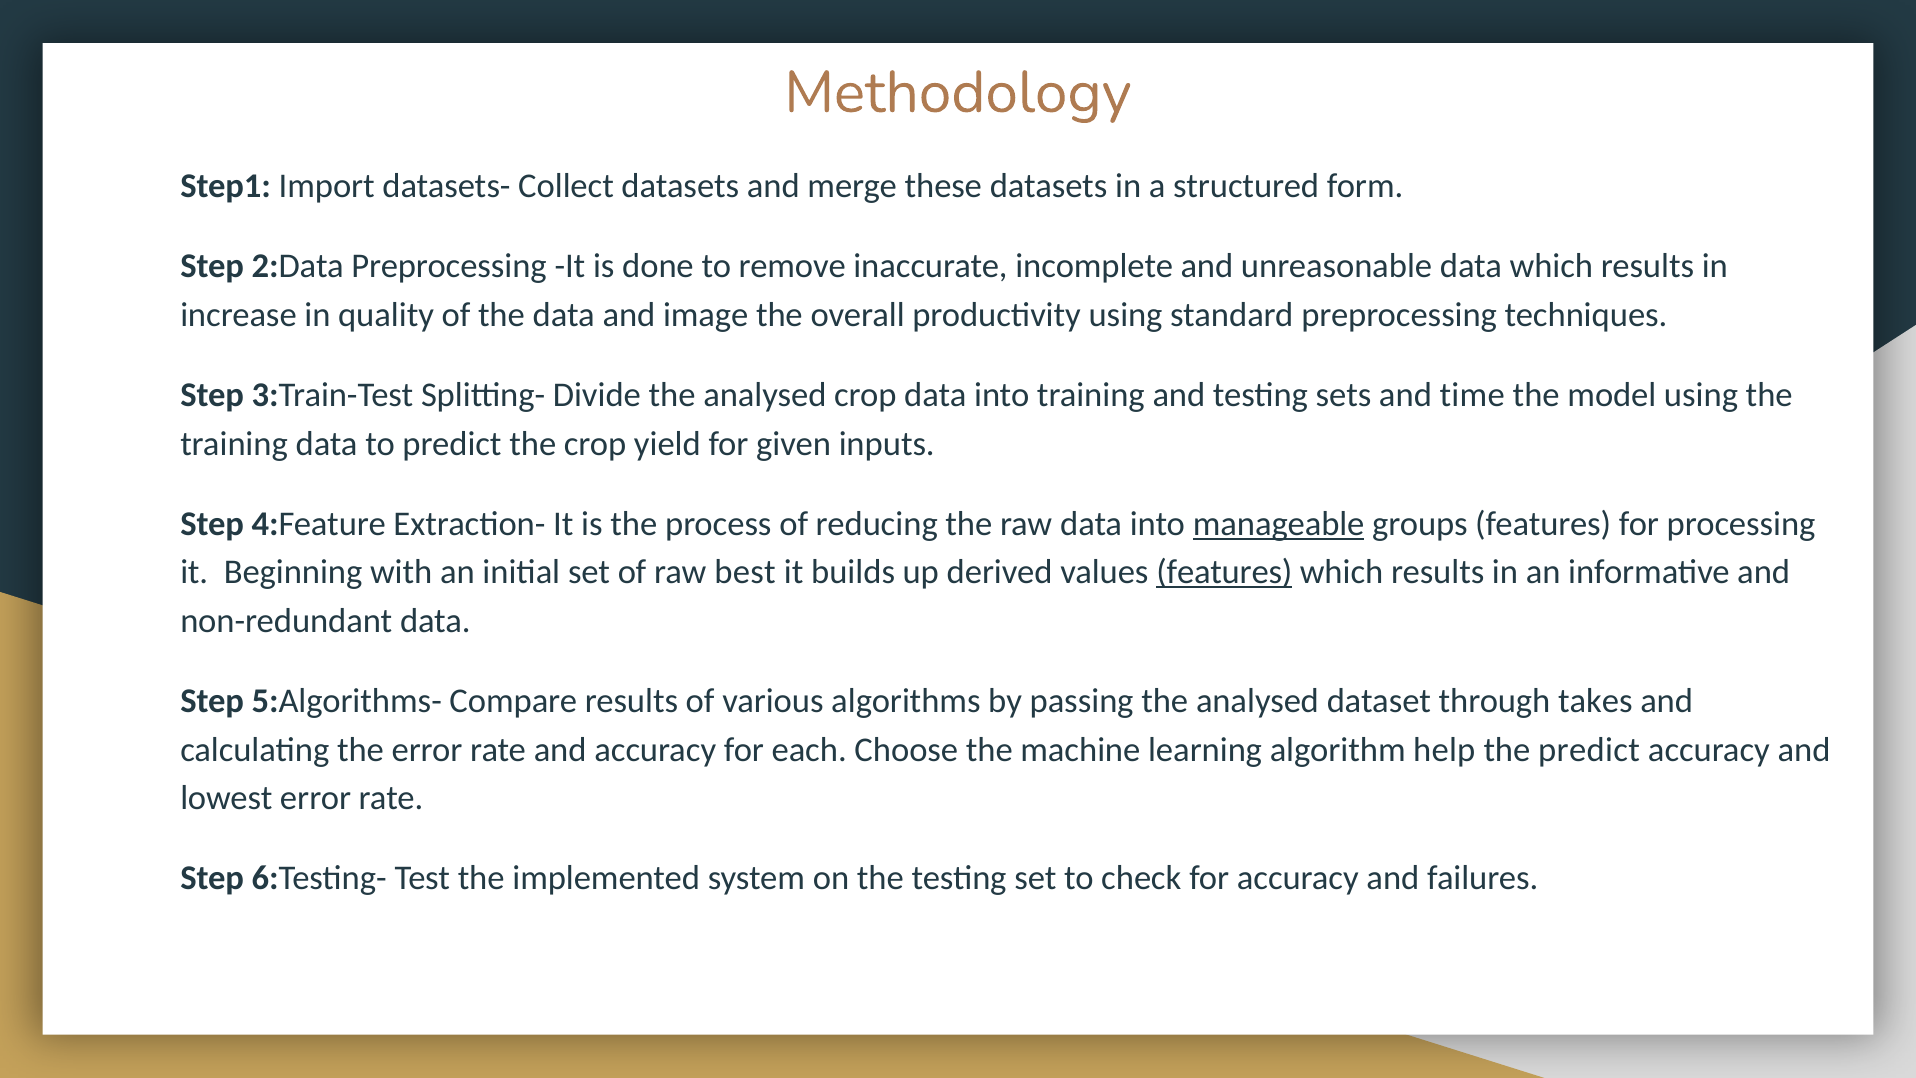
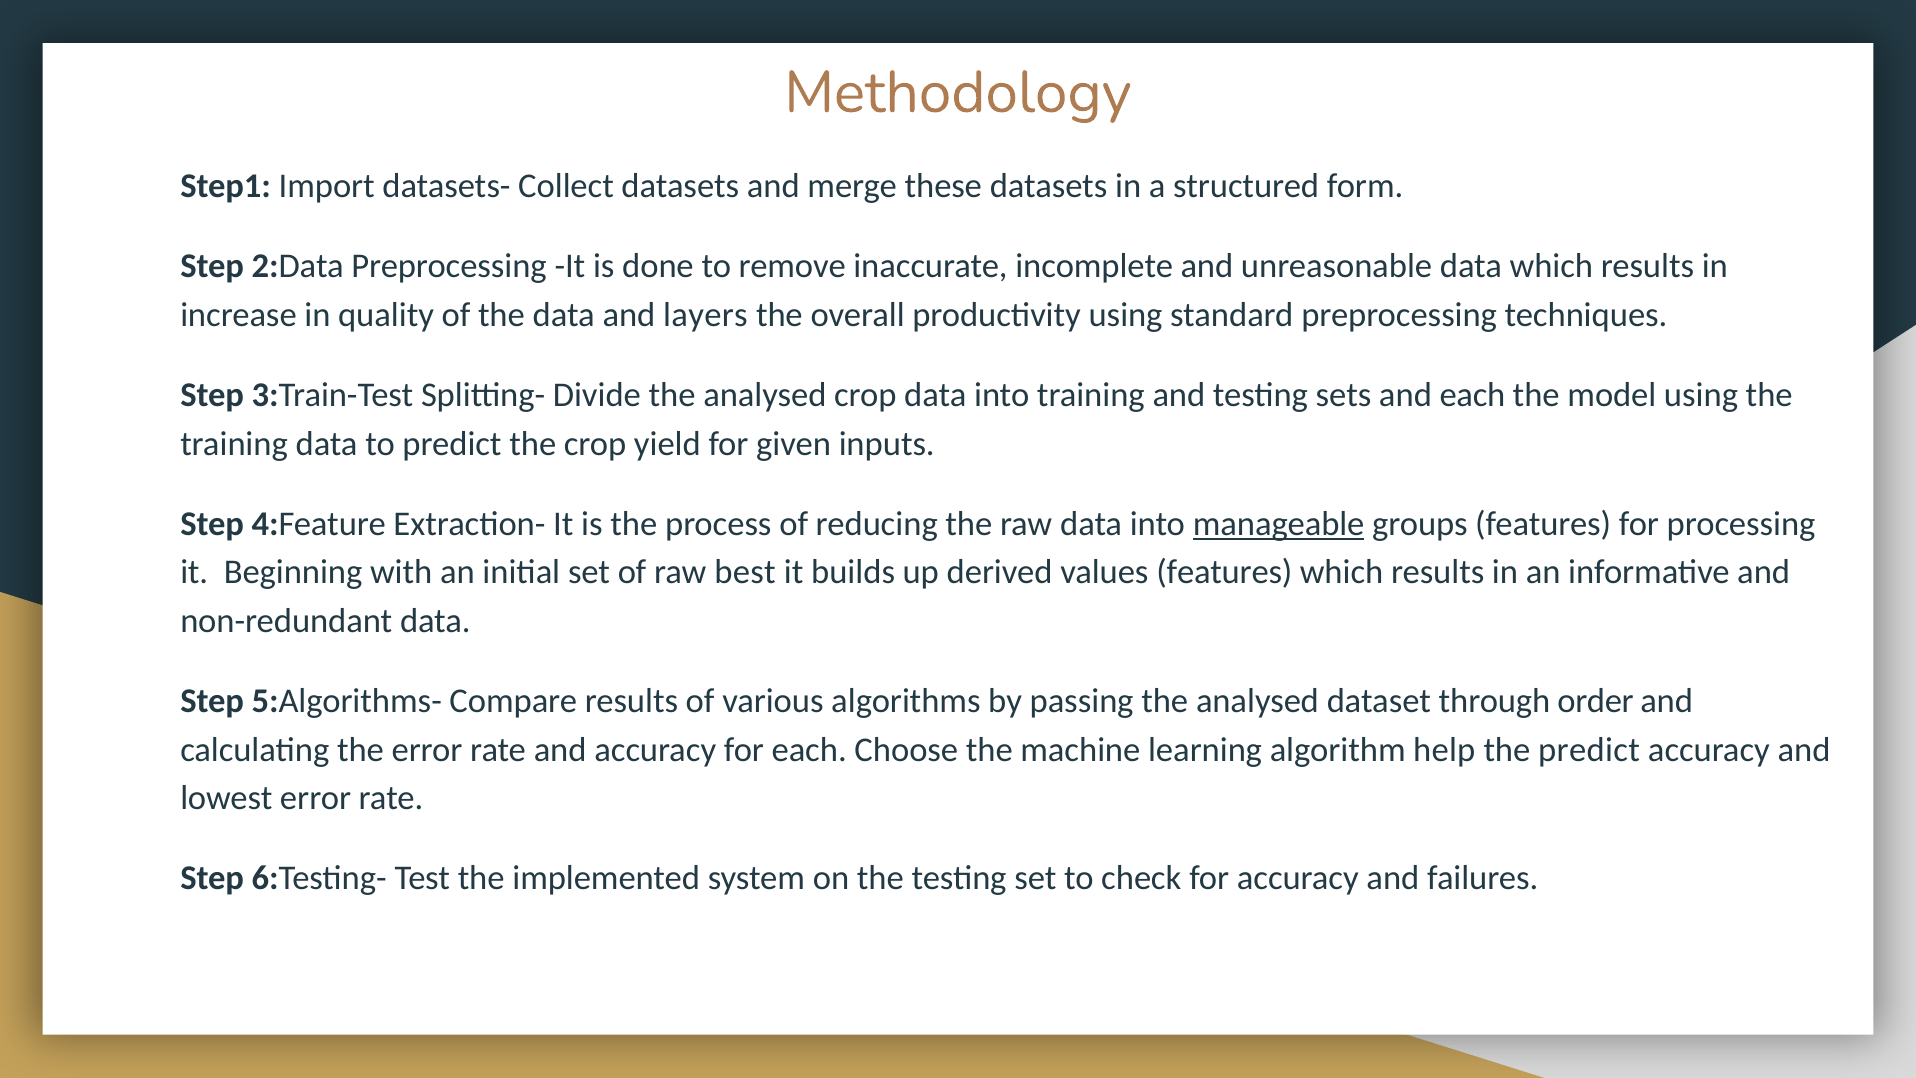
image: image -> layers (705, 315)
and time: time -> each (1472, 395)
features underline: present -> none (1224, 572)
takes: takes -> order (1596, 701)
